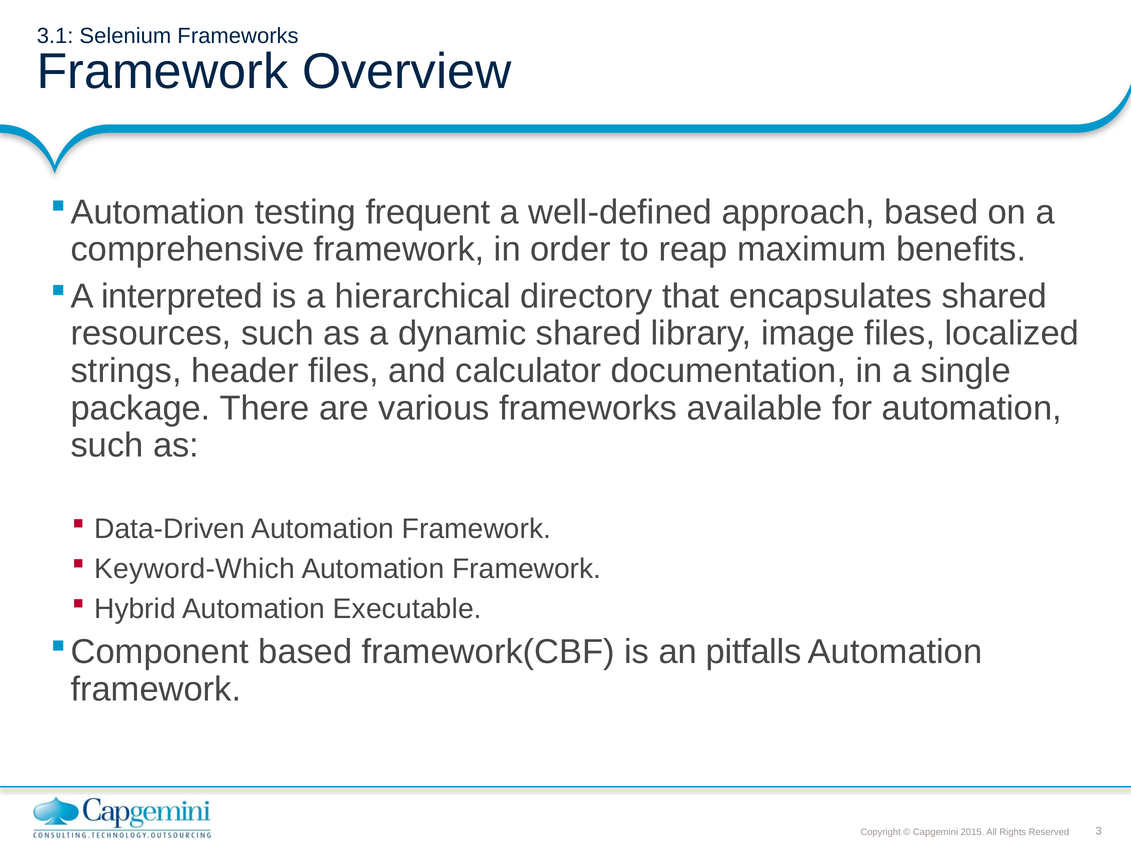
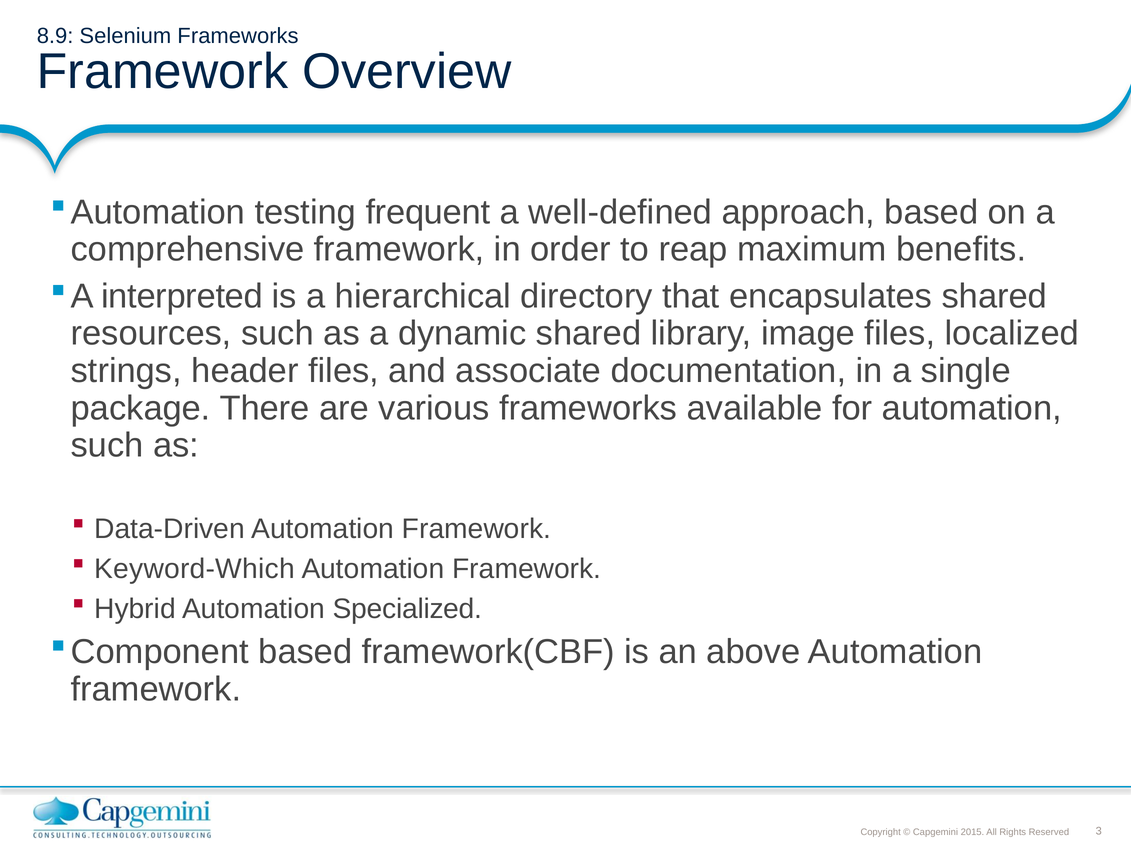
3.1: 3.1 -> 8.9 (55, 36)
calculator: calculator -> associate (528, 371)
Executable: Executable -> Specialized (408, 609)
pitfalls: pitfalls -> above (753, 652)
